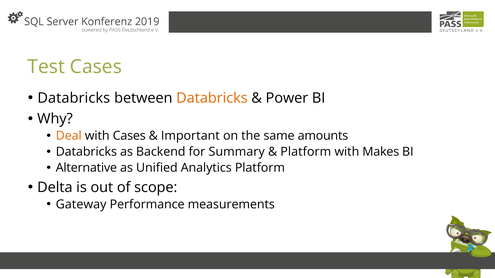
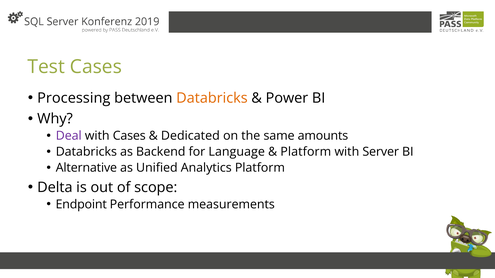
Databricks: Databricks -> Processing (74, 98)
Deal colour: orange -> purple (69, 136)
Important: Important -> Dedicated (190, 136)
Summary: Summary -> Language (237, 152)
Makes: Makes -> Server (381, 152)
Gateway: Gateway -> Endpoint (81, 205)
